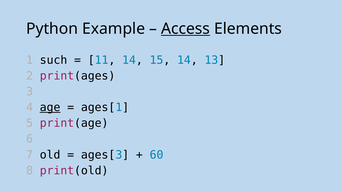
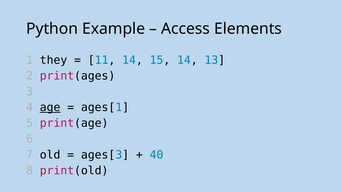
Access underline: present -> none (186, 29)
such: such -> they (54, 60)
60: 60 -> 40 (157, 155)
